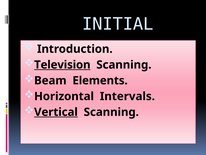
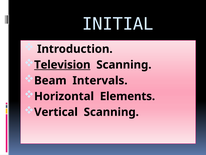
Elements: Elements -> Intervals (100, 80)
Intervals: Intervals -> Elements (127, 96)
Vertical underline: present -> none (56, 112)
